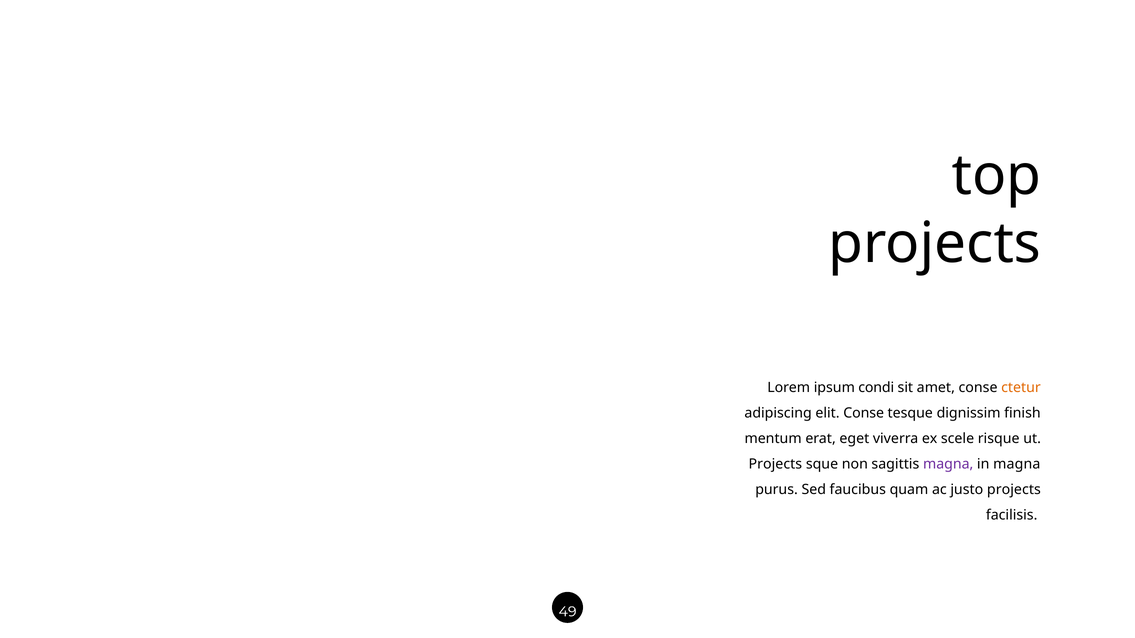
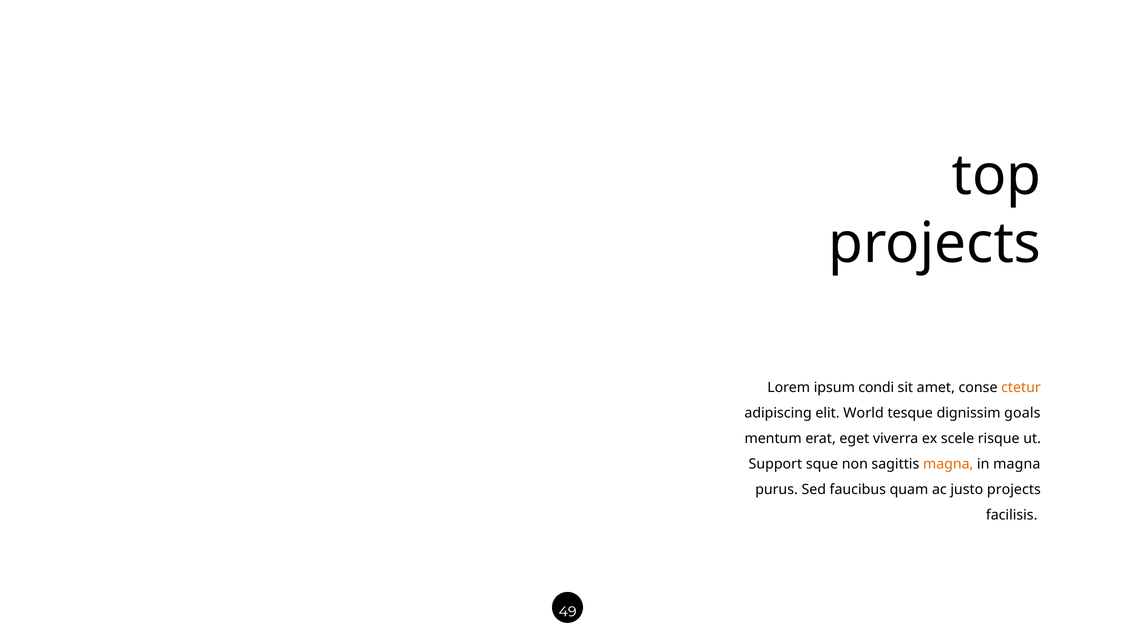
elit Conse: Conse -> World (864, 413)
finish: finish -> goals (1022, 413)
Projects: Projects -> Support (775, 465)
magna colour: purple -> orange (948, 465)
